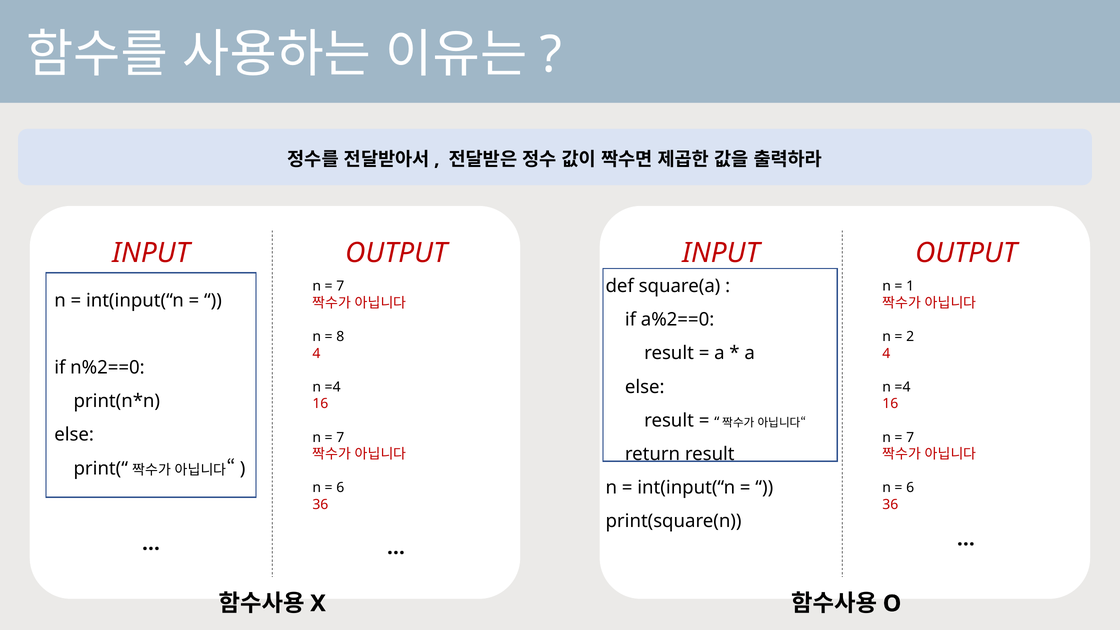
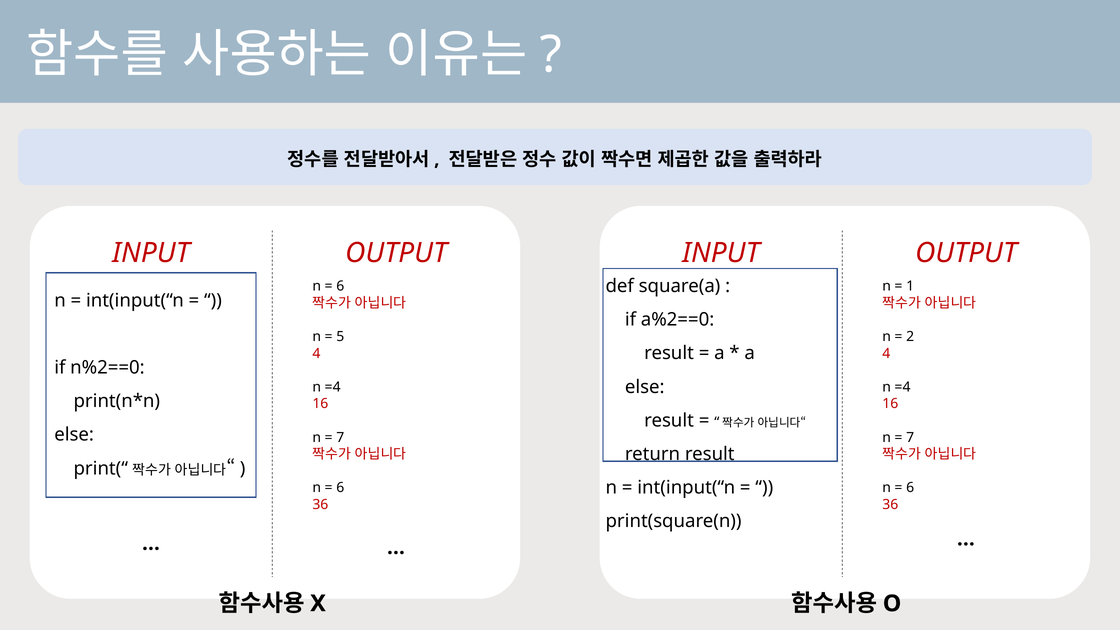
7: 7 -> 6 (340, 286)
8: 8 -> 5 (340, 337)
